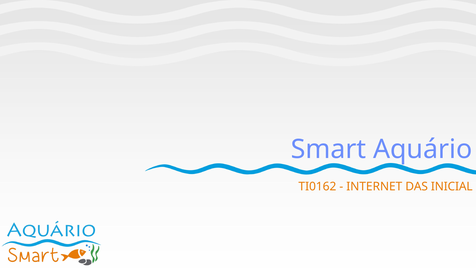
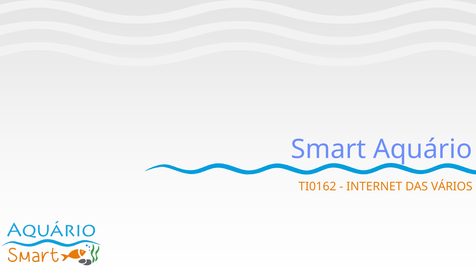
INICIAL: INICIAL -> VÁRIOS (452, 186)
